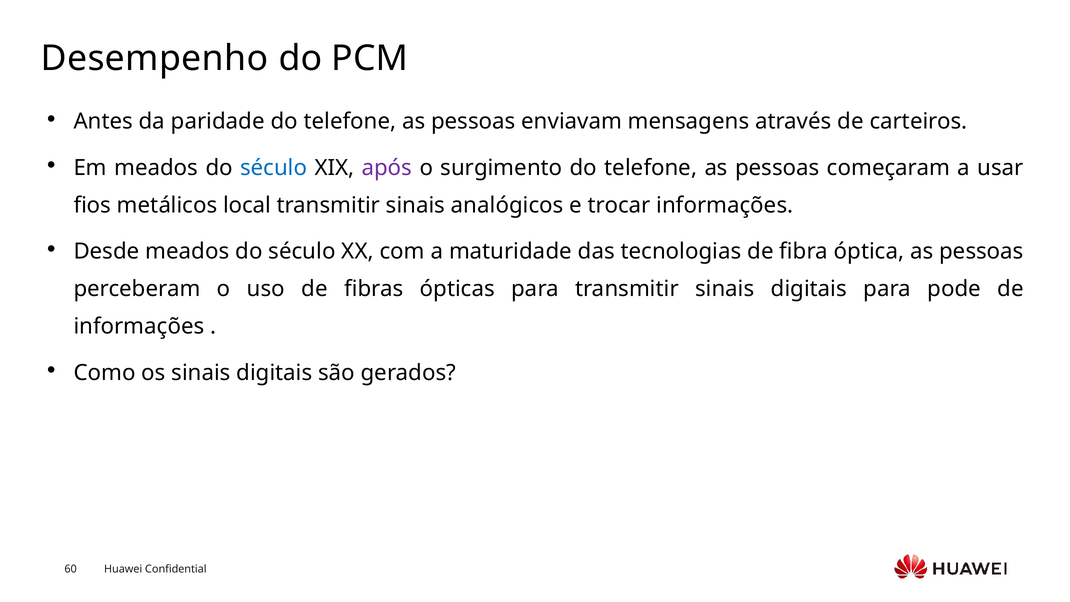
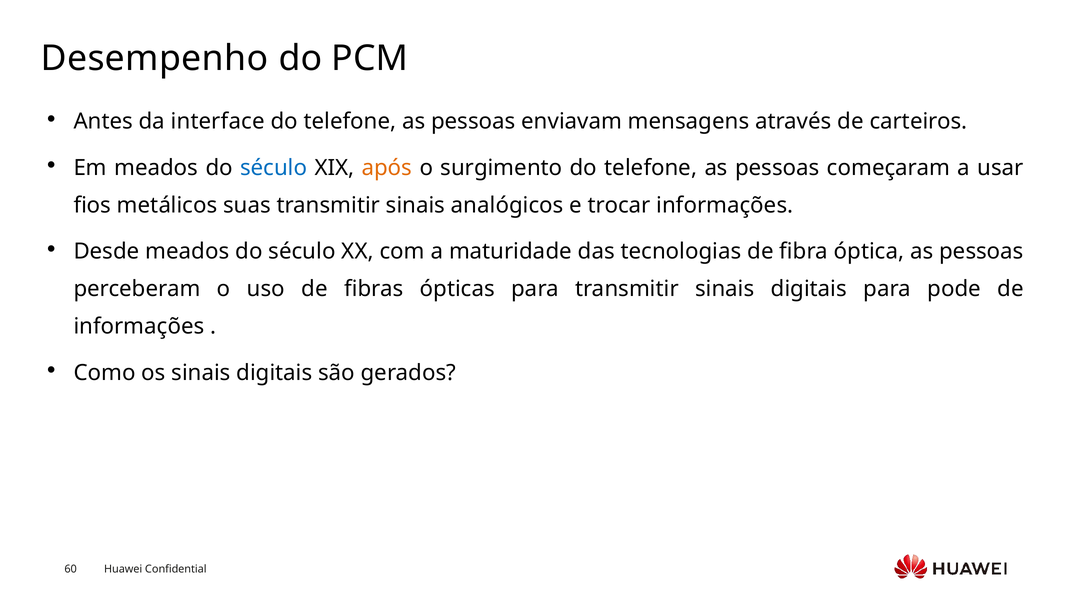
paridade: paridade -> interface (218, 122)
após colour: purple -> orange (387, 168)
local: local -> suas (247, 205)
